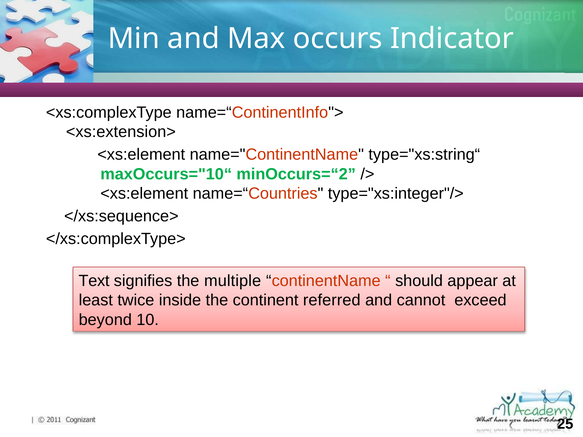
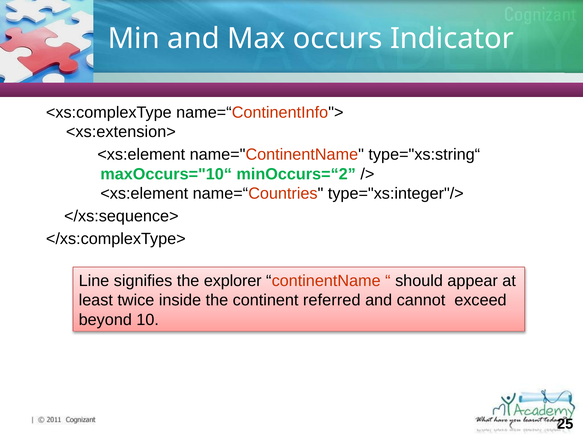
Text: Text -> Line (94, 281)
multiple: multiple -> explorer (233, 281)
